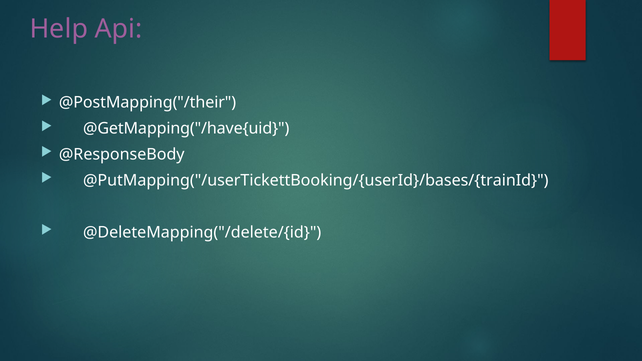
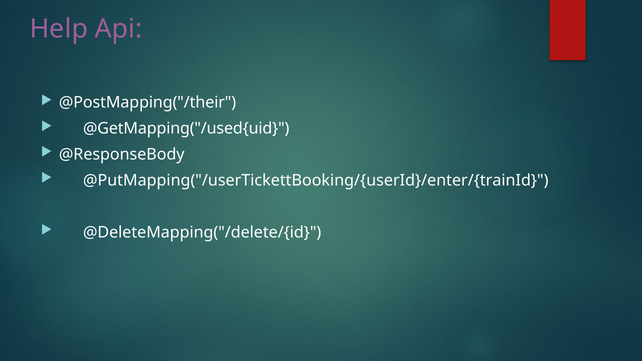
@GetMapping("/have{uid: @GetMapping("/have{uid -> @GetMapping("/used{uid (186, 129)
@PutMapping("/userTickettBooking/{userId}/bases/{trainId: @PutMapping("/userTickettBooking/{userId}/bases/{trainId -> @PutMapping("/userTickettBooking/{userId}/enter/{trainId (316, 181)
